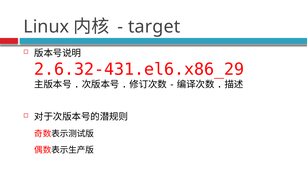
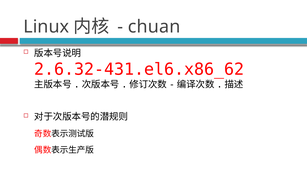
target: target -> chuan (154, 27)
2.6.32-431.el6.x86_29: 2.6.32-431.el6.x86_29 -> 2.6.32-431.el6.x86_62 (139, 69)
